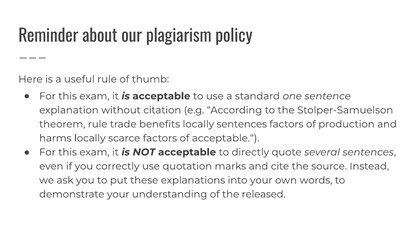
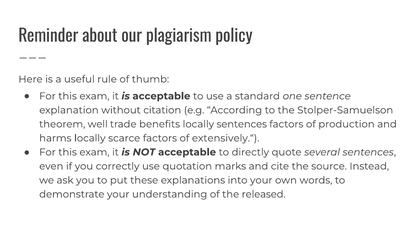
theorem rule: rule -> well (98, 124)
acceptable.“: acceptable.“ -> extensively.“ (226, 139)
